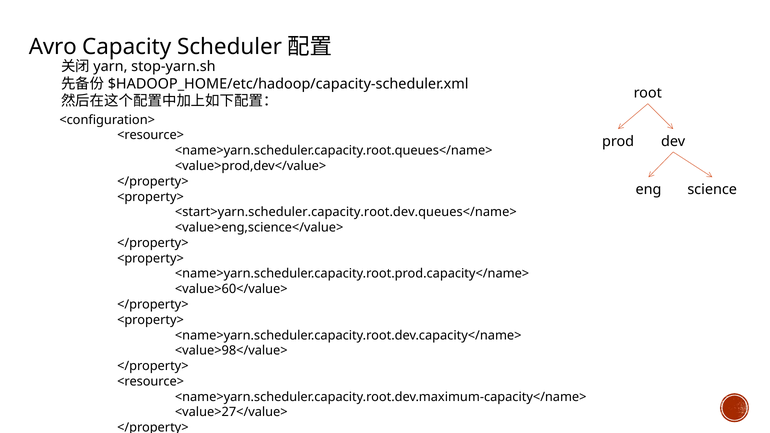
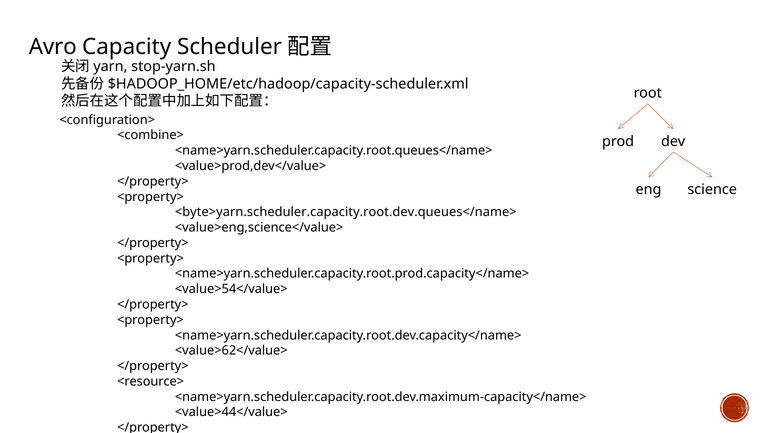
<resource>: <resource> -> <combine> (151, 135)
<start>yarn.scheduler.capacity.root.dev.queues</name>: <start>yarn.scheduler.capacity.root.dev.queues</name> -> <byte>yarn.scheduler.capacity.root.dev.queues</name> (346, 212)
<value>60</value>: <value>60</value> -> <value>54</value> (231, 289)
<value>98</value>: <value>98</value> -> <value>62</value> (231, 351)
<value>27</value>: <value>27</value> -> <value>44</value> (231, 412)
